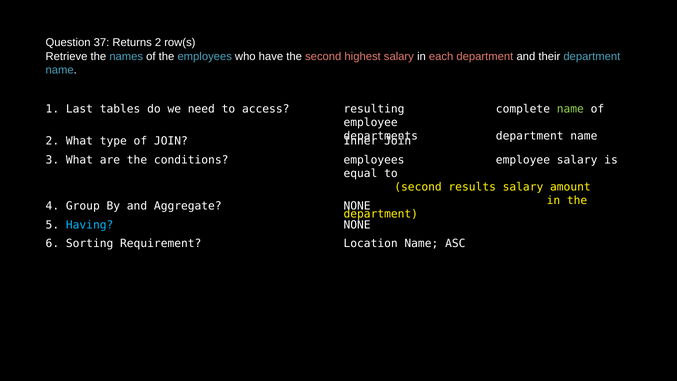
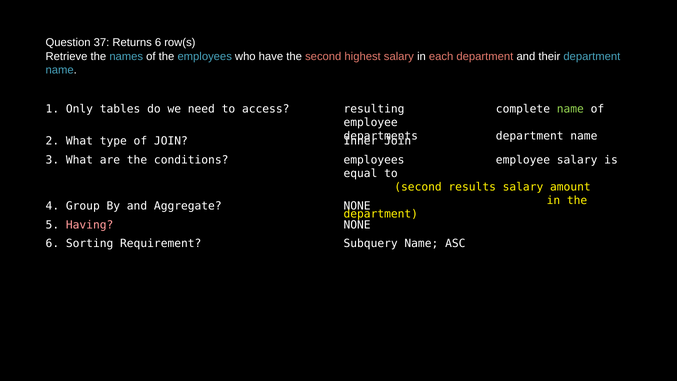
Returns 2: 2 -> 6 (158, 43)
Last: Last -> Only (79, 109)
Having colour: light blue -> pink (90, 225)
Location: Location -> Subquery (371, 244)
